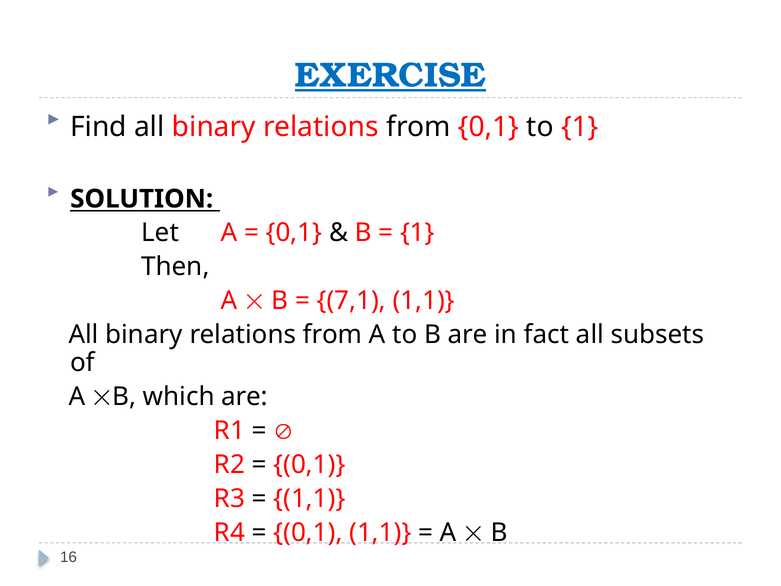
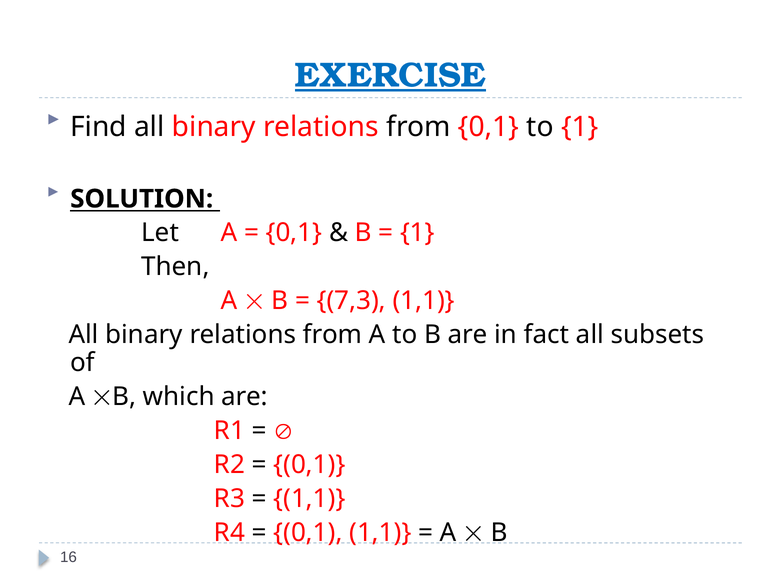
7,1: 7,1 -> 7,3 (351, 301)
